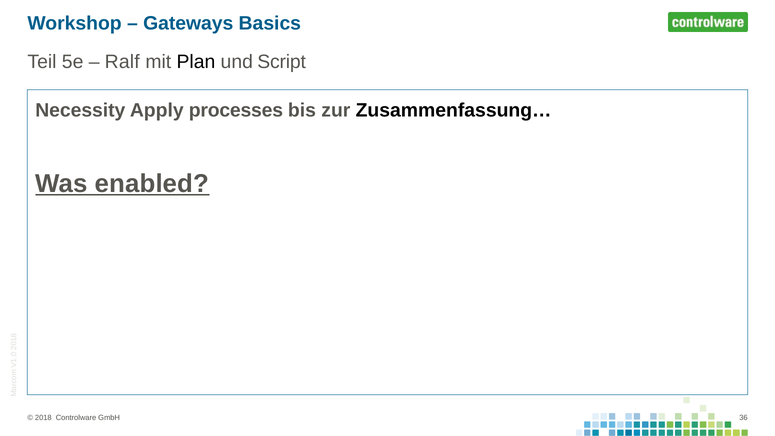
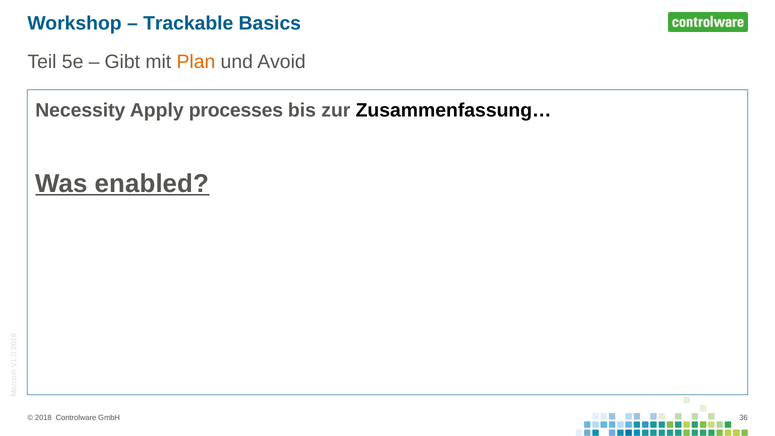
Gateways: Gateways -> Trackable (188, 23)
Ralf: Ralf -> Gibt (122, 62)
Plan colour: black -> orange (196, 62)
Script: Script -> Avoid (281, 62)
